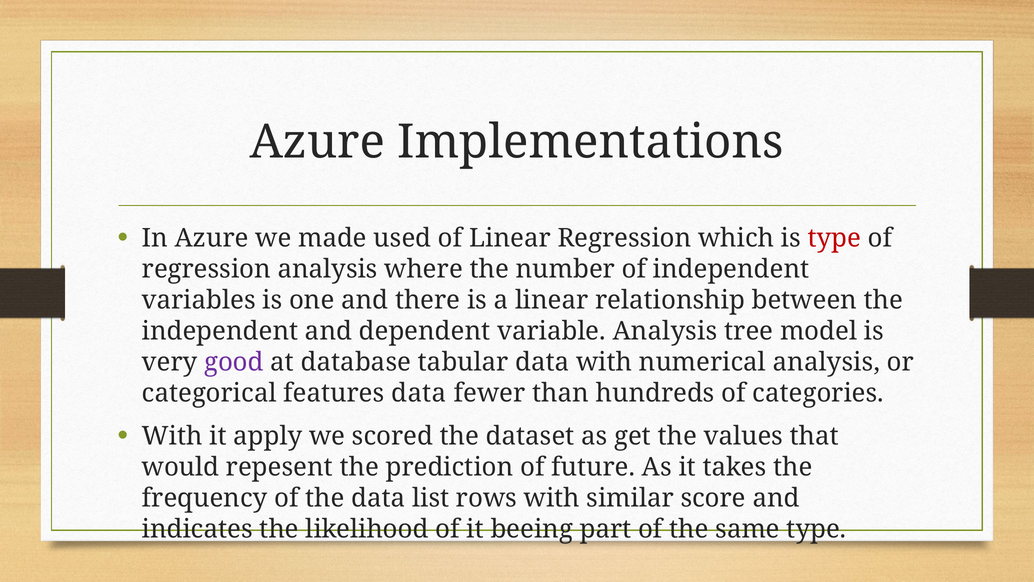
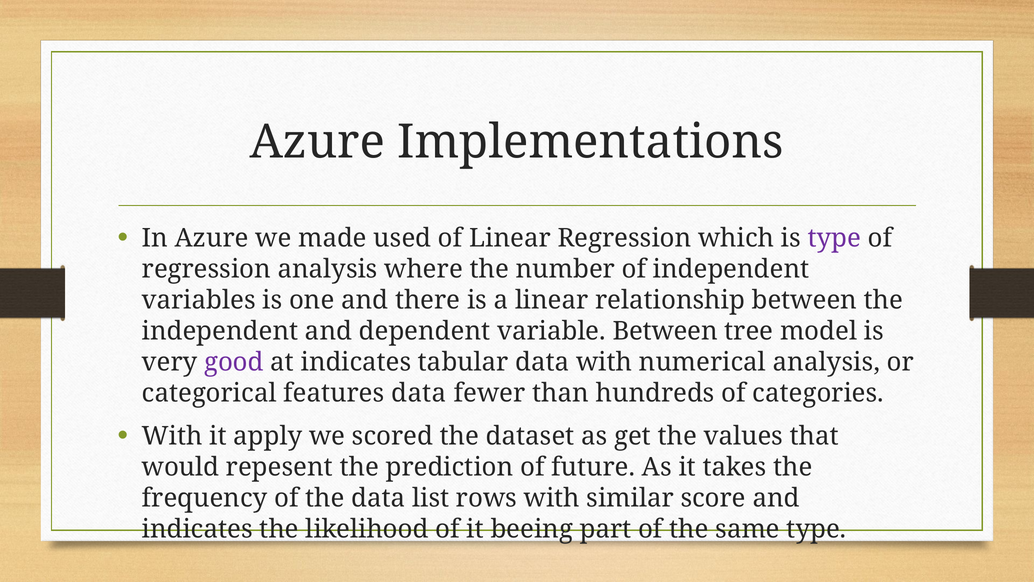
type colour: red -> purple (834, 238)
variable Analysis: Analysis -> Between (665, 331)
at database: database -> indicates (356, 362)
